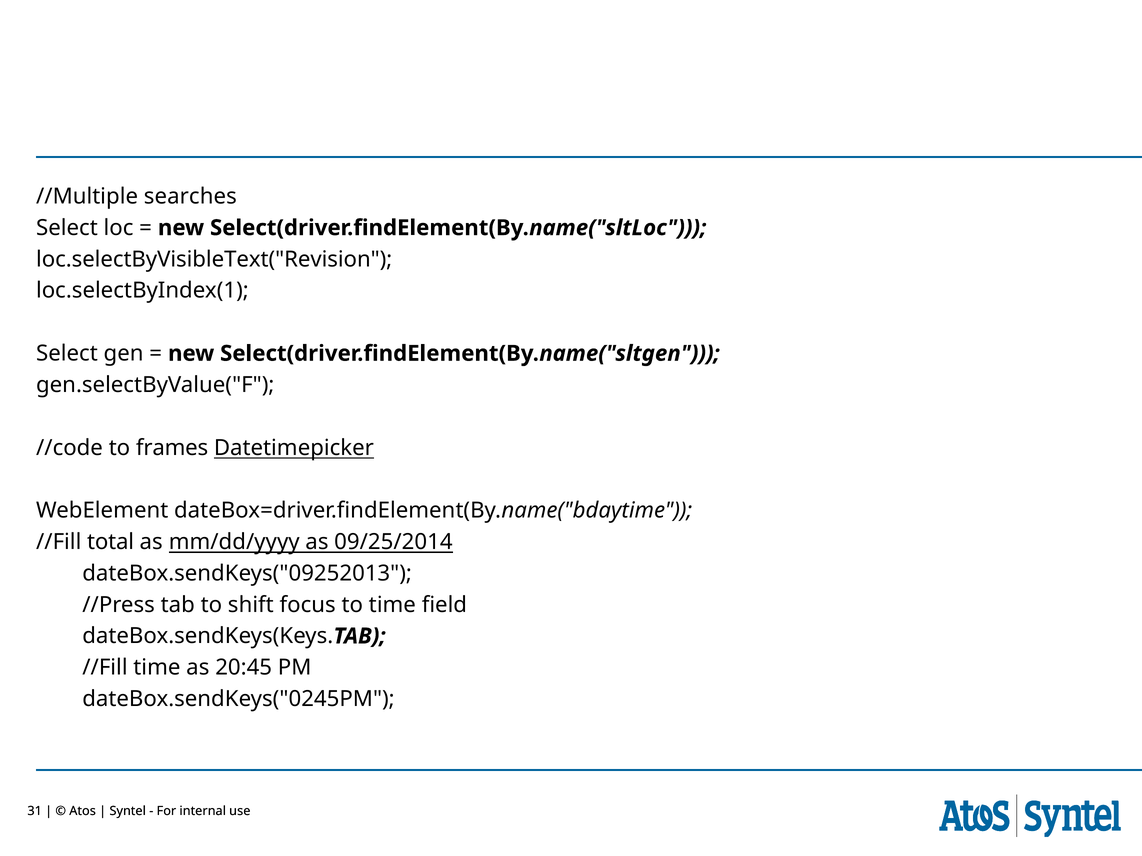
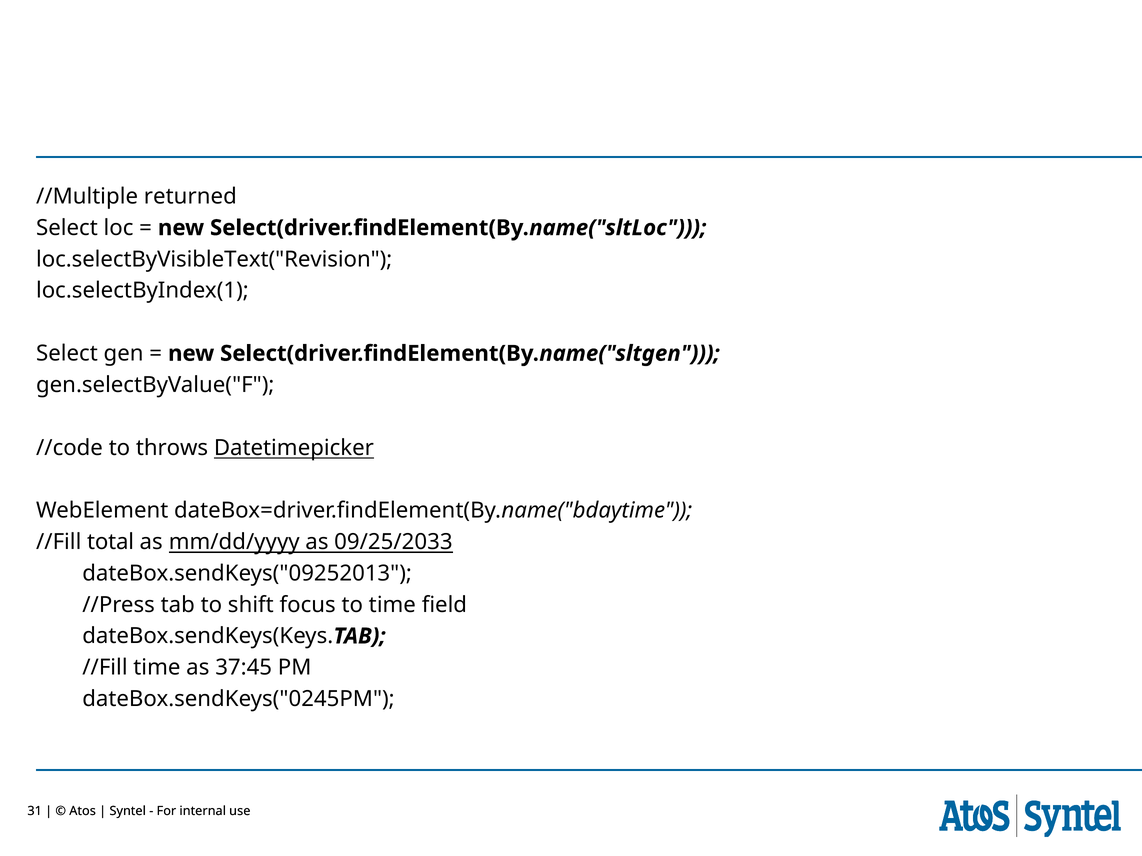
searches: searches -> returned (190, 197)
frames: frames -> throws (172, 448)
09/25/2014: 09/25/2014 -> 09/25/2033 (393, 542)
20:45: 20:45 -> 37:45 (244, 668)
